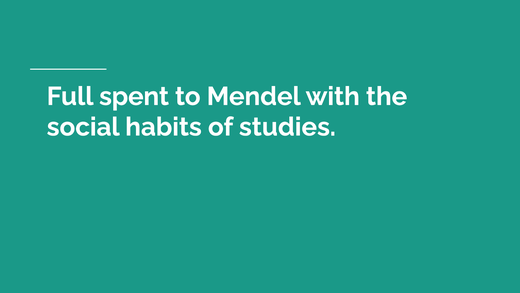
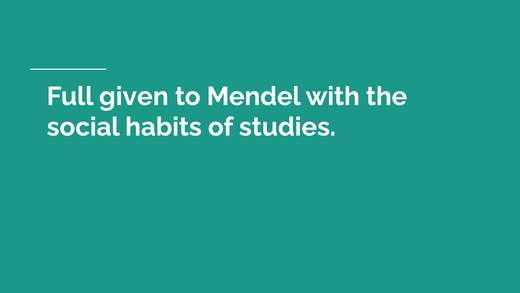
spent: spent -> given (134, 96)
